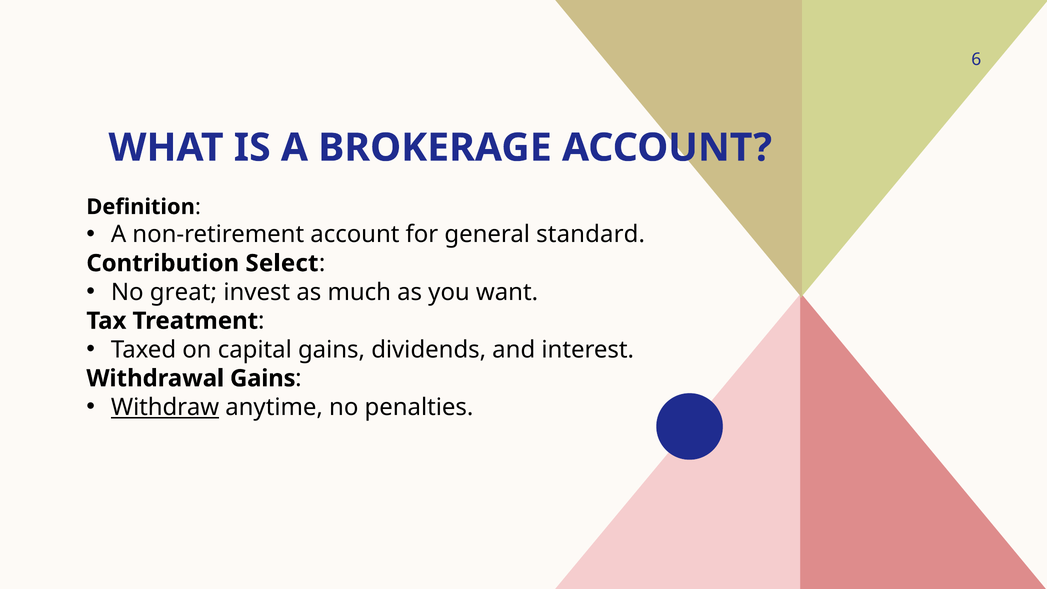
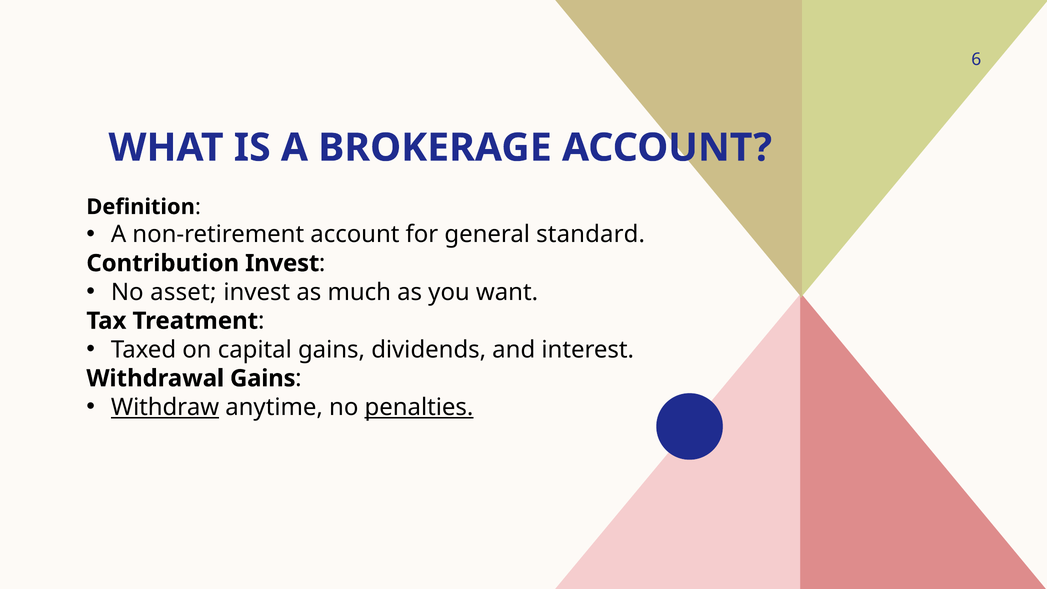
Contribution Select: Select -> Invest (282, 263)
great: great -> asset (183, 292)
penalties underline: none -> present (419, 407)
